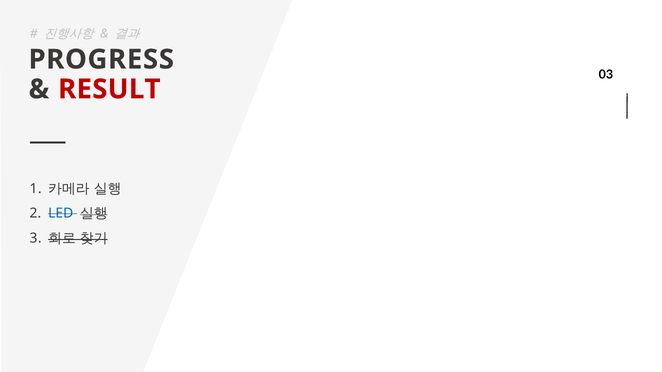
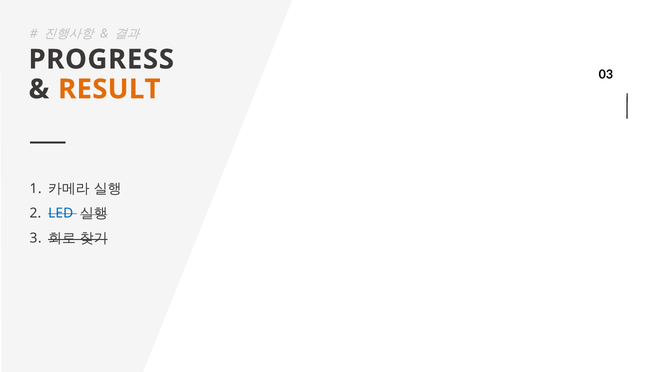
RESULT colour: red -> orange (109, 89)
